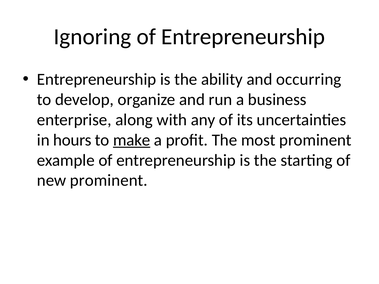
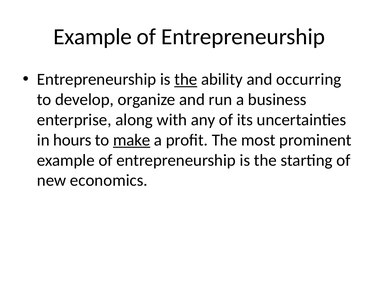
Ignoring: Ignoring -> Example (93, 37)
the underline: none -> present (186, 80)
new prominent: prominent -> economics (109, 181)
